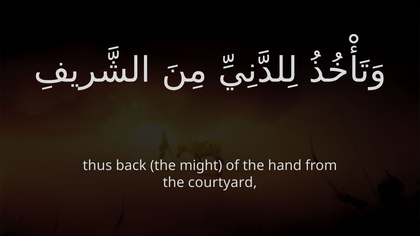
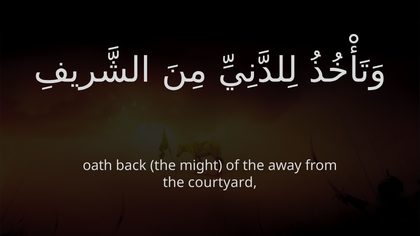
thus: thus -> oath (97, 166)
hand: hand -> away (285, 166)
